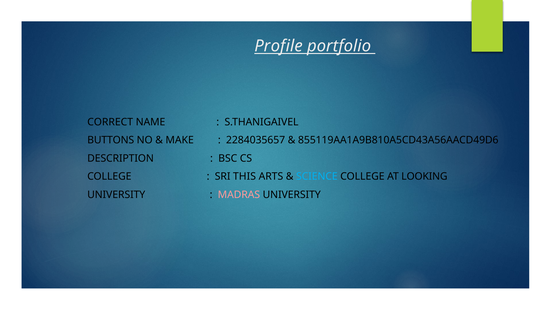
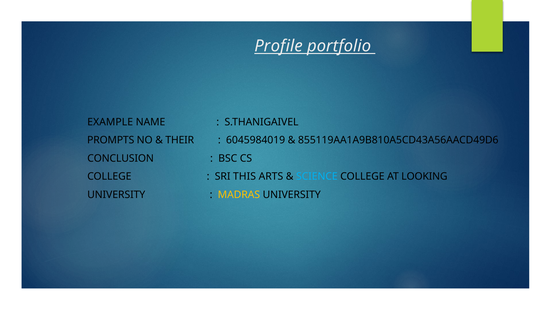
CORRECT: CORRECT -> EXAMPLE (110, 122)
BUTTONS: BUTTONS -> PROMPTS (111, 140)
MAKE: MAKE -> THEIR (180, 140)
2284035657: 2284035657 -> 6045984019 (256, 140)
DESCRIPTION: DESCRIPTION -> CONCLUSION (121, 158)
MADRAS colour: pink -> yellow (239, 195)
